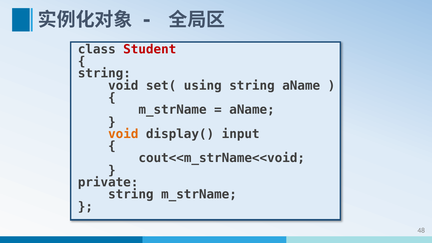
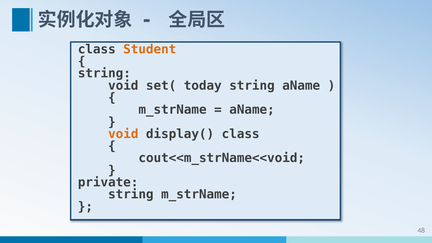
Student colour: red -> orange (150, 49)
using: using -> today (203, 86)
display( input: input -> class (241, 134)
